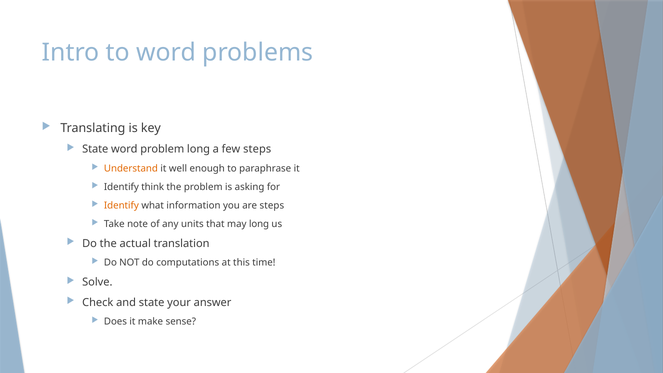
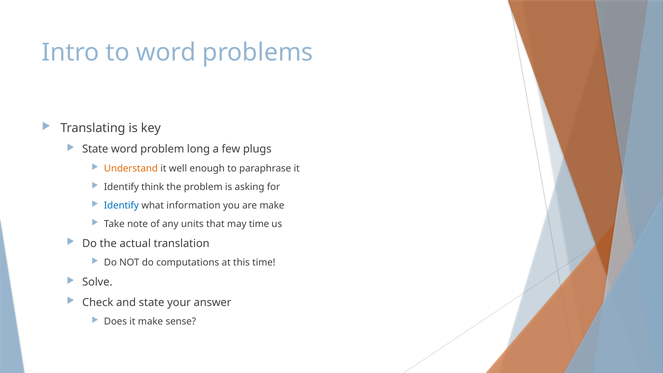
few steps: steps -> plugs (257, 149)
Identify colour: orange -> blue (121, 206)
are steps: steps -> make (272, 206)
may long: long -> time (259, 224)
